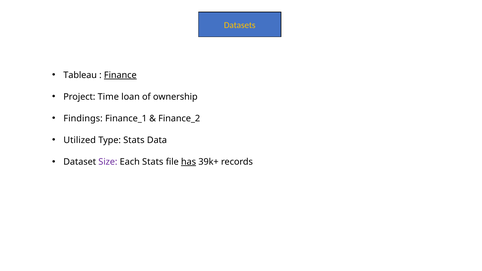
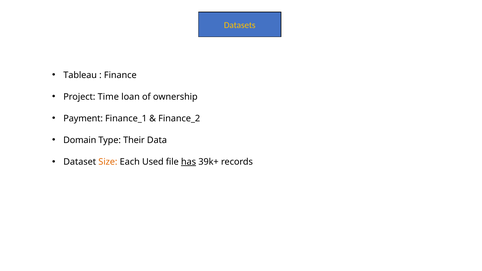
Finance underline: present -> none (120, 75)
Findings: Findings -> Payment (83, 119)
Utilized: Utilized -> Domain (80, 140)
Type Stats: Stats -> Their (134, 140)
Size colour: purple -> orange (108, 162)
Each Stats: Stats -> Used (153, 162)
